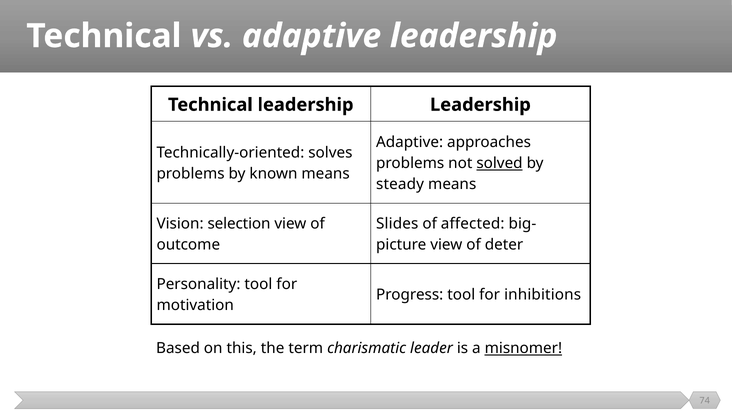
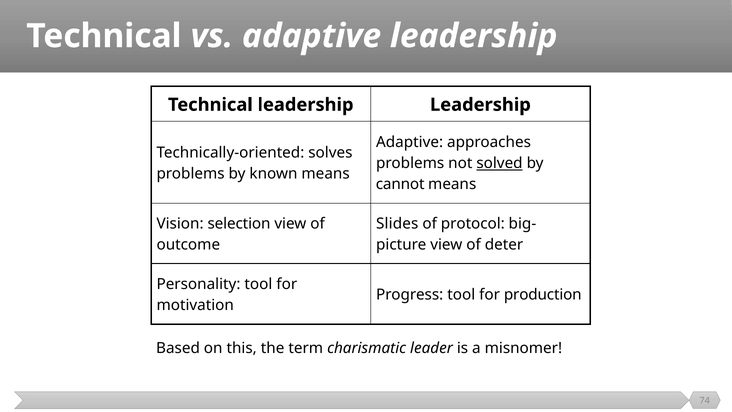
steady: steady -> cannot (400, 184)
affected: affected -> protocol (473, 224)
inhibitions: inhibitions -> production (543, 295)
misnomer underline: present -> none (523, 348)
